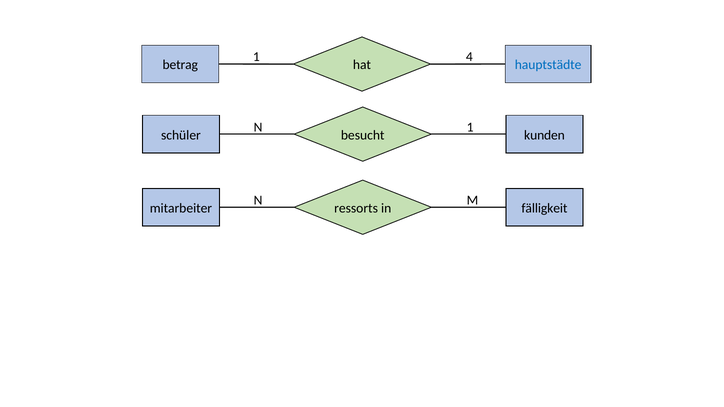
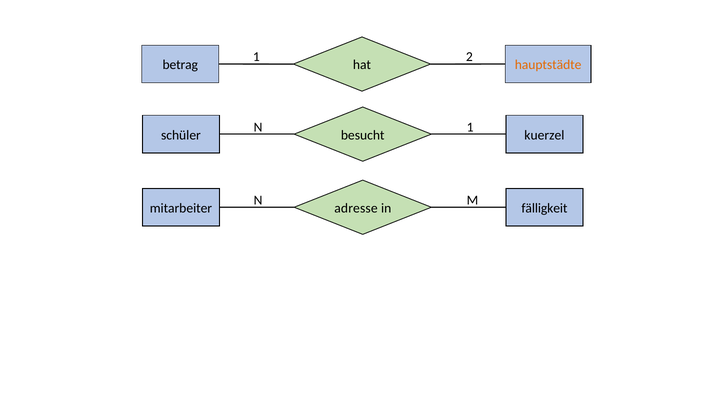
4: 4 -> 2 (469, 57)
hauptstädte colour: blue -> orange (548, 65)
kunden: kunden -> kuerzel (544, 135)
ressorts: ressorts -> adresse (356, 208)
